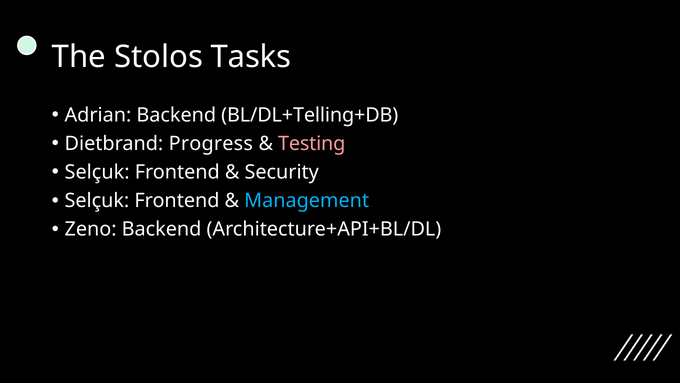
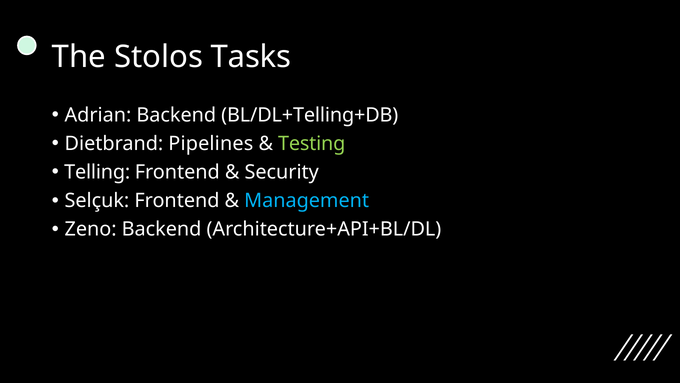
Progress: Progress -> Pipelines (211, 143)
Testing colour: pink -> light green (312, 143)
Selçuk: Selçuk -> Telling (97, 172)
